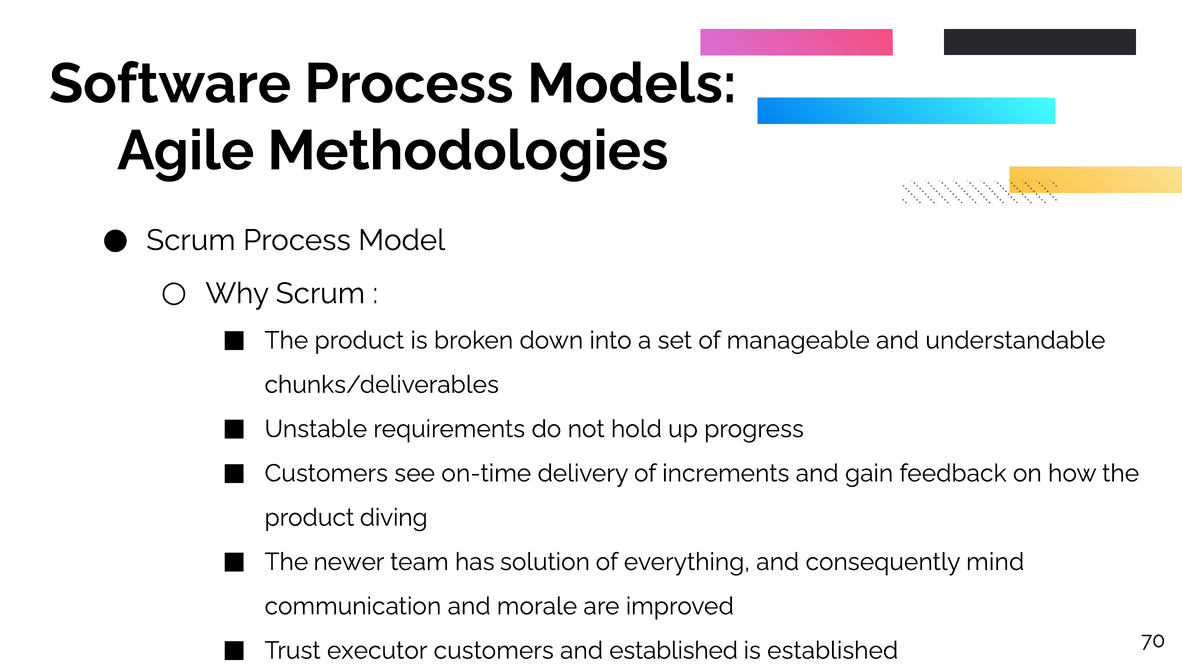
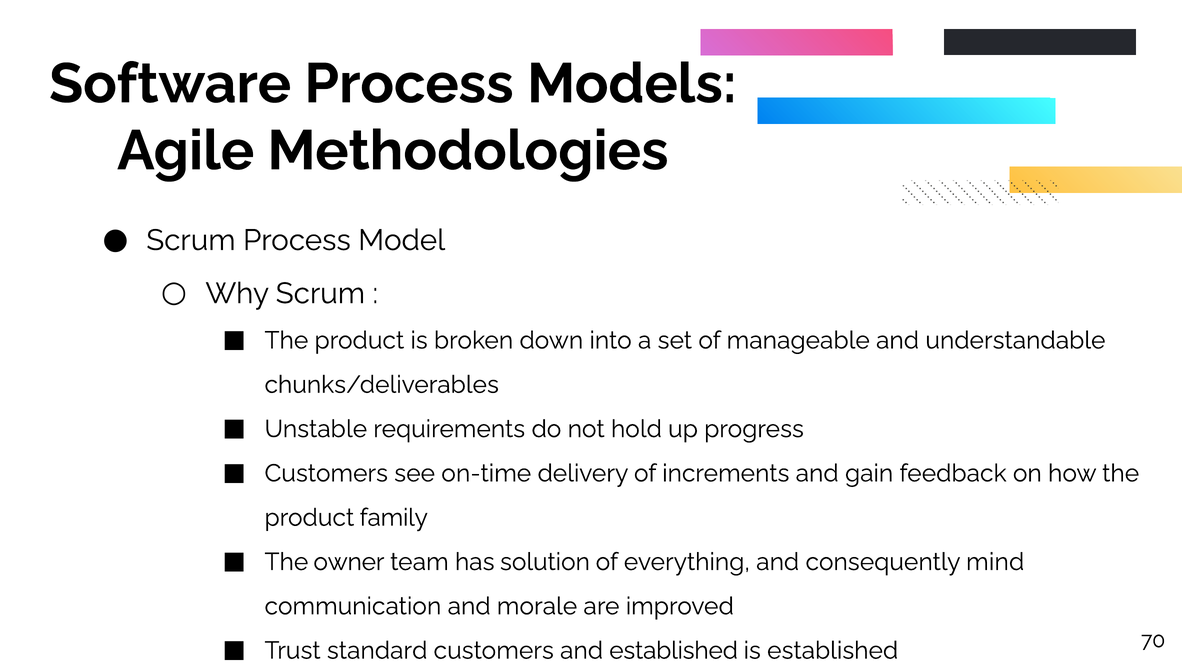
diving: diving -> family (394, 518)
newer: newer -> owner (349, 562)
executor: executor -> standard (377, 650)
